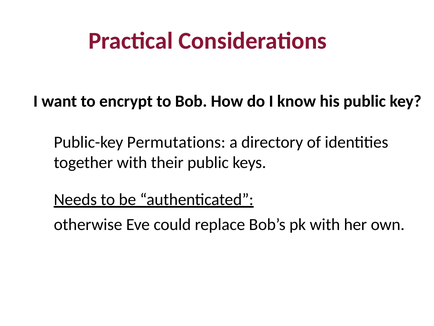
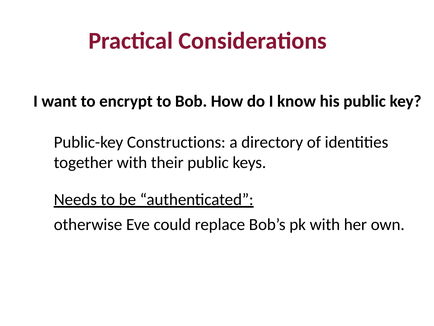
Permutations: Permutations -> Constructions (176, 142)
